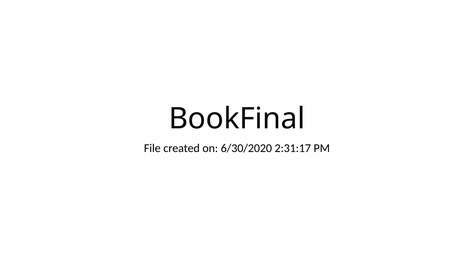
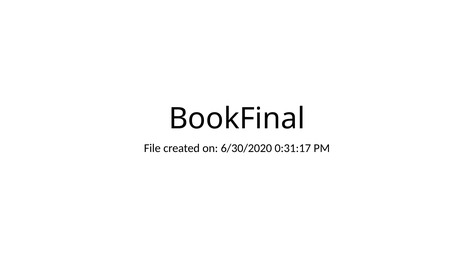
2:31:17: 2:31:17 -> 0:31:17 (293, 148)
